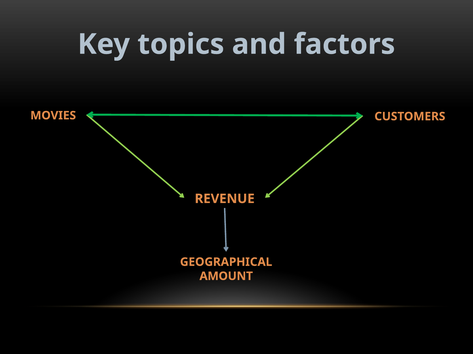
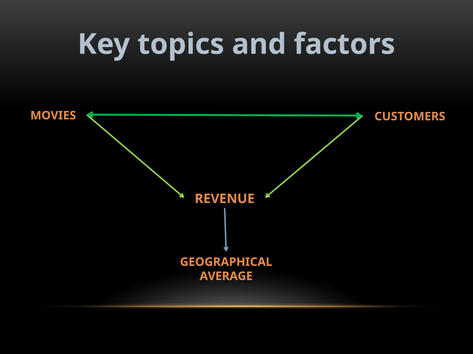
AMOUNT: AMOUNT -> AVERAGE (226, 277)
